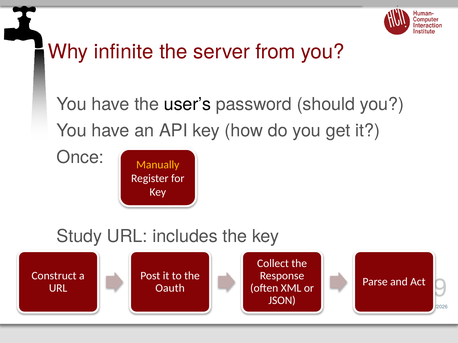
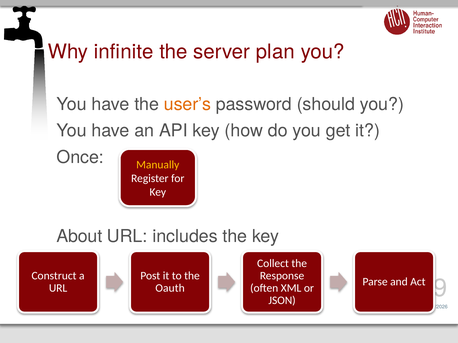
from: from -> plan (275, 52)
user’s colour: black -> orange (187, 104)
Study: Study -> About (79, 237)
